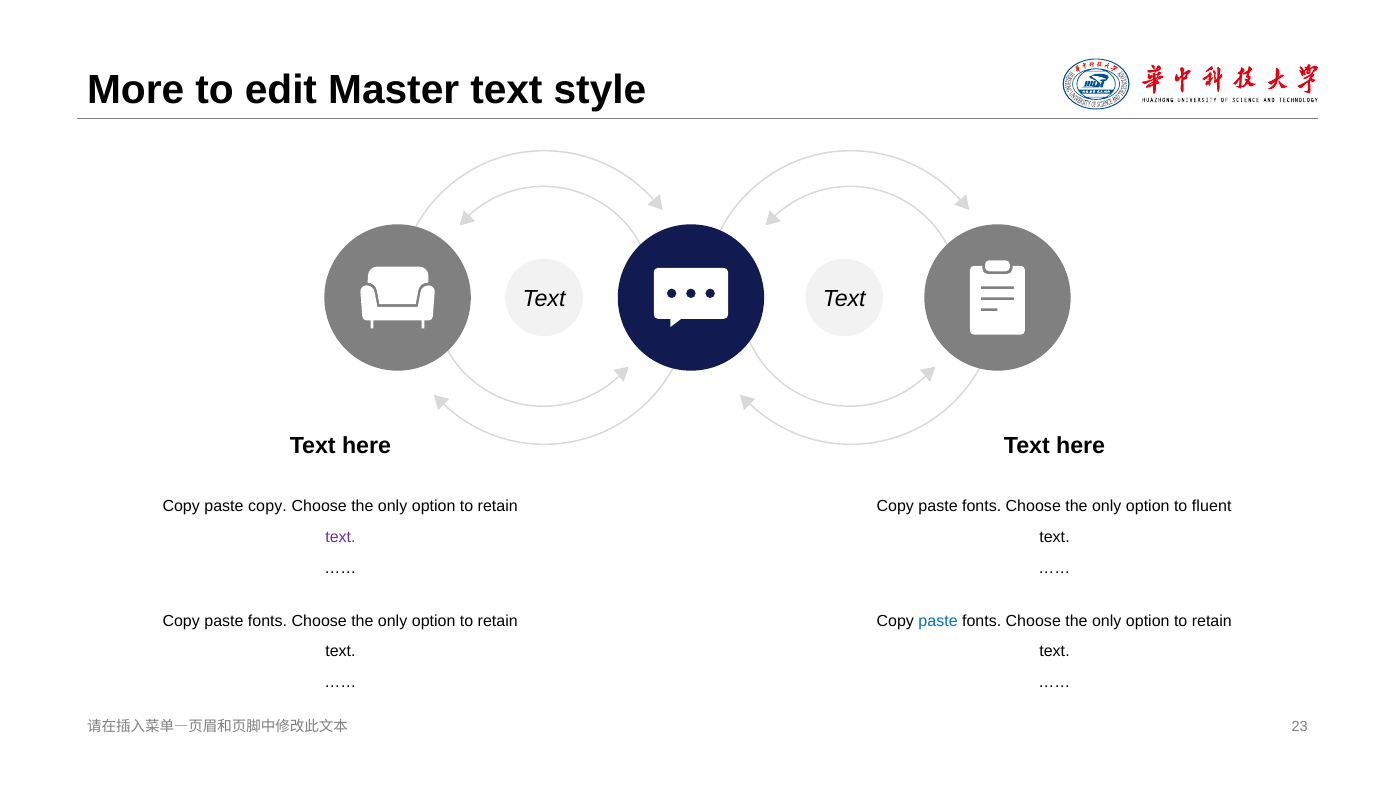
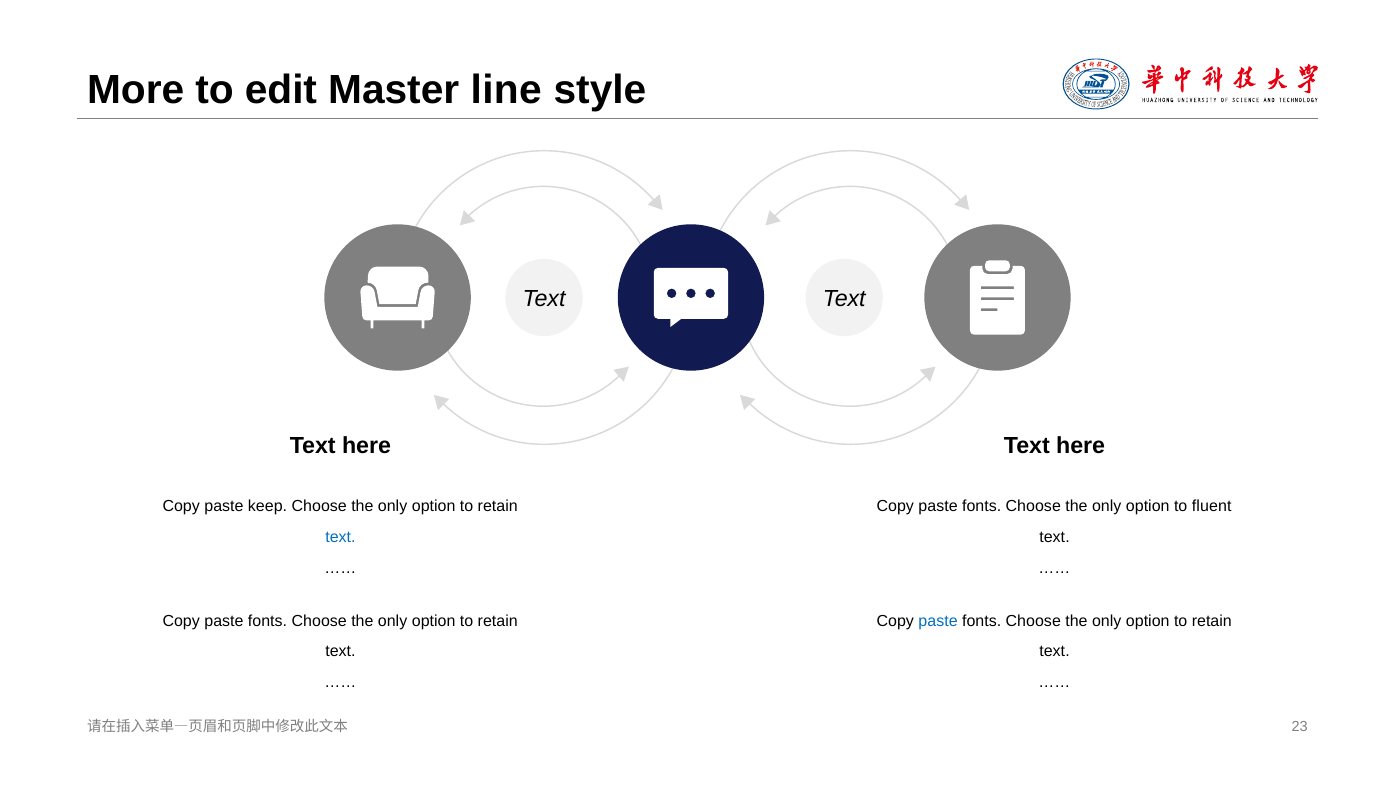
Master text: text -> line (506, 90)
paste copy: copy -> keep (268, 506)
text colour: purple -> blue (341, 537)
